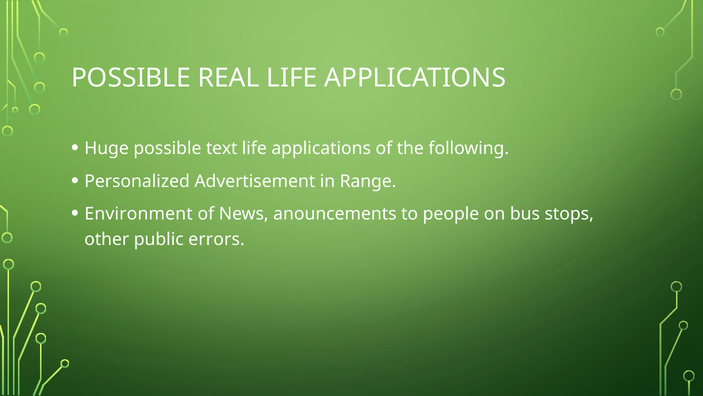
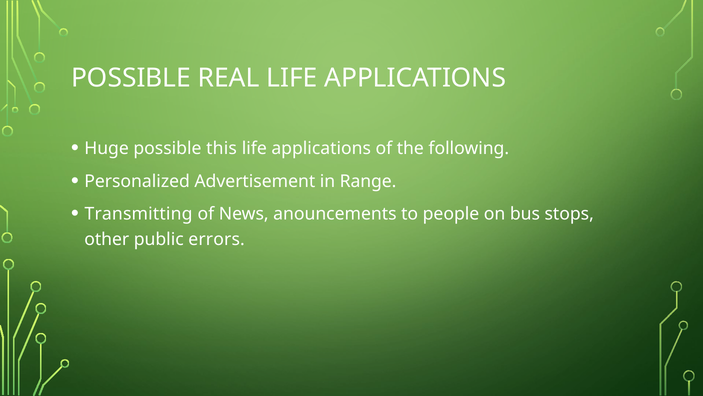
text: text -> this (222, 148)
Environment: Environment -> Transmitting (139, 214)
